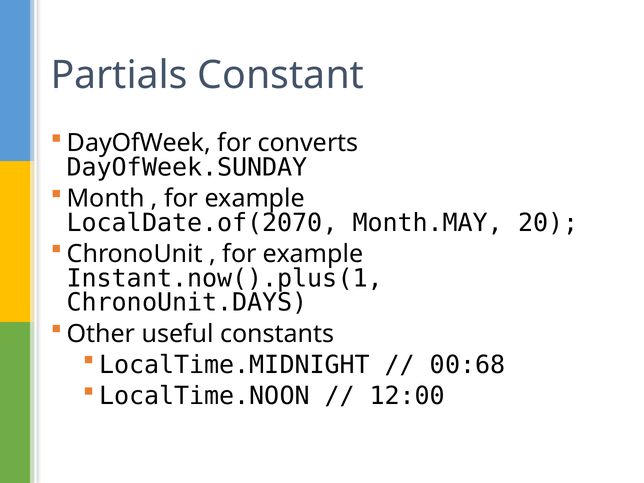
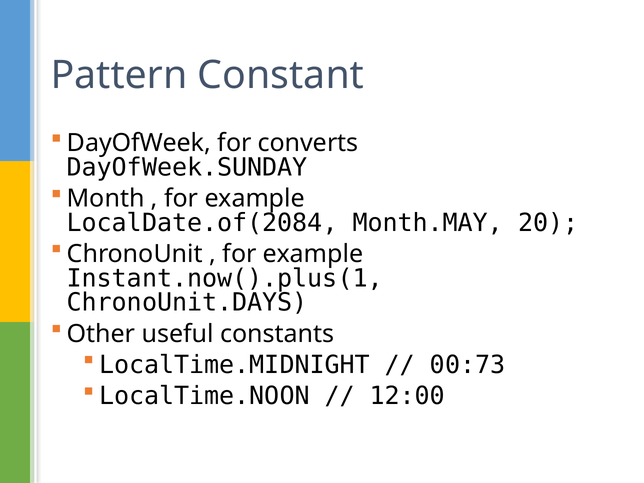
Partials: Partials -> Pattern (119, 75)
LocalDate.of(2070: LocalDate.of(2070 -> LocalDate.of(2084 (202, 223)
00:68: 00:68 -> 00:73 (468, 365)
